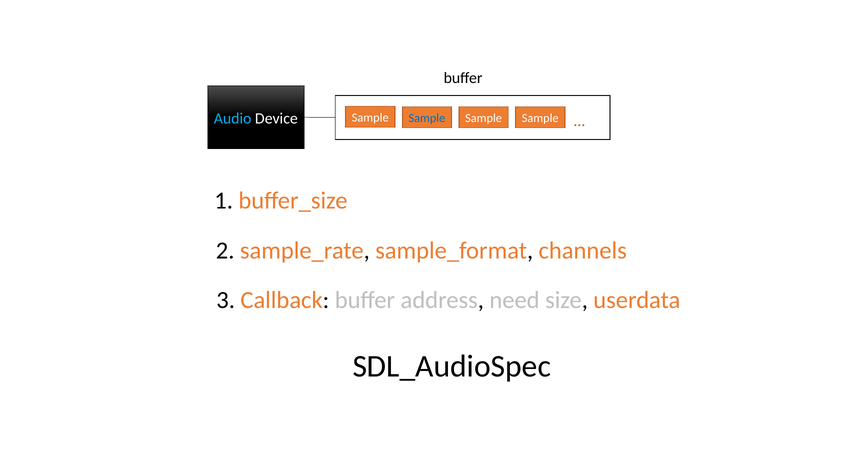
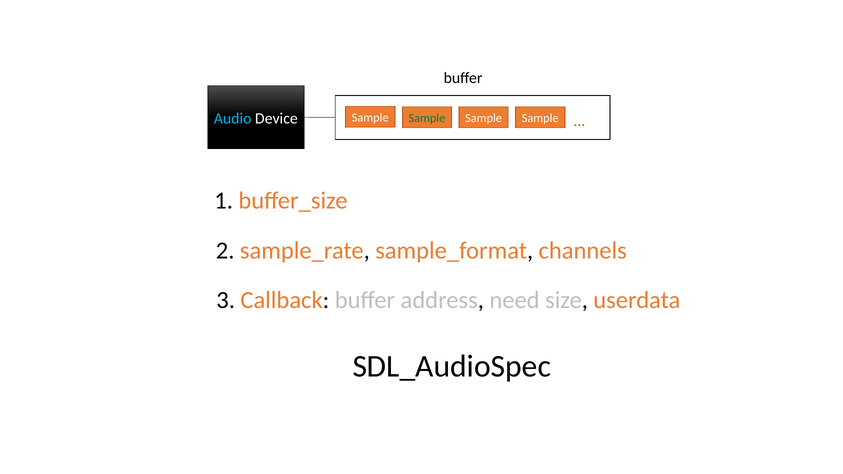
Sample colour: blue -> green (427, 118)
